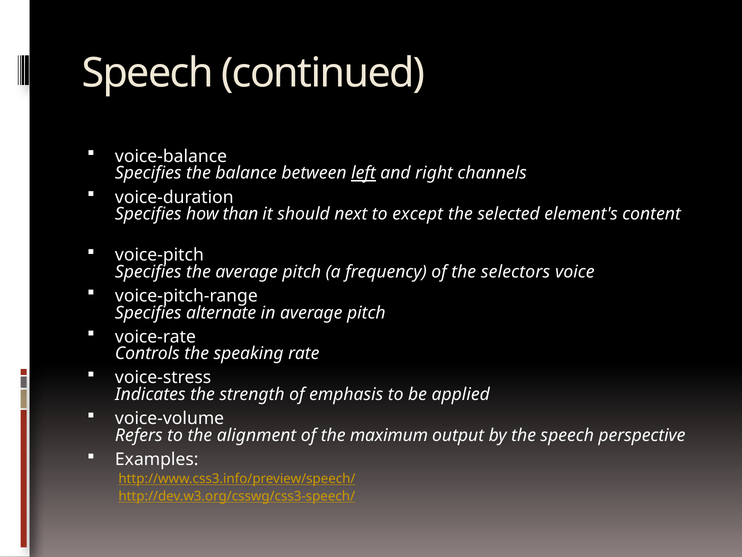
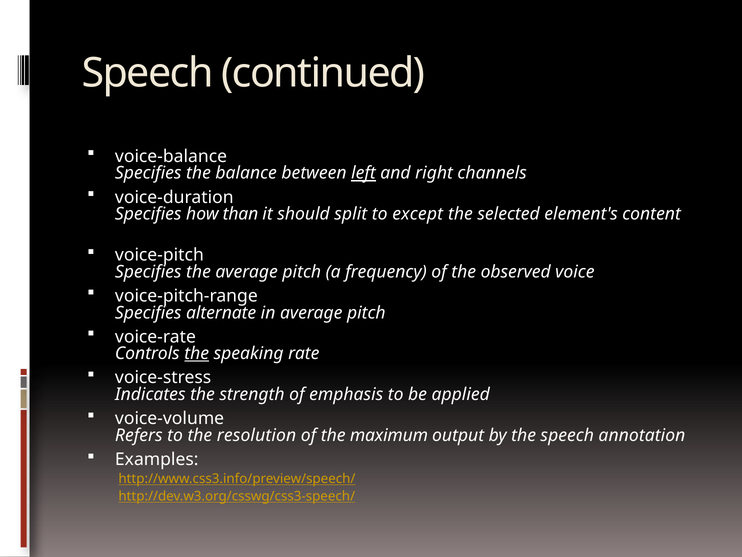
next: next -> split (351, 214)
selectors: selectors -> observed (516, 272)
the underline: none -> present (197, 353)
alignment: alignment -> resolution (256, 435)
perspective: perspective -> annotation (642, 435)
